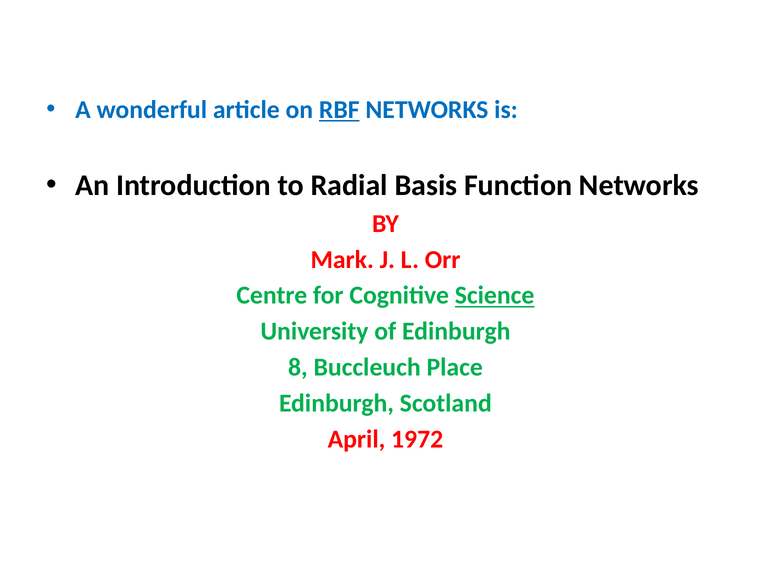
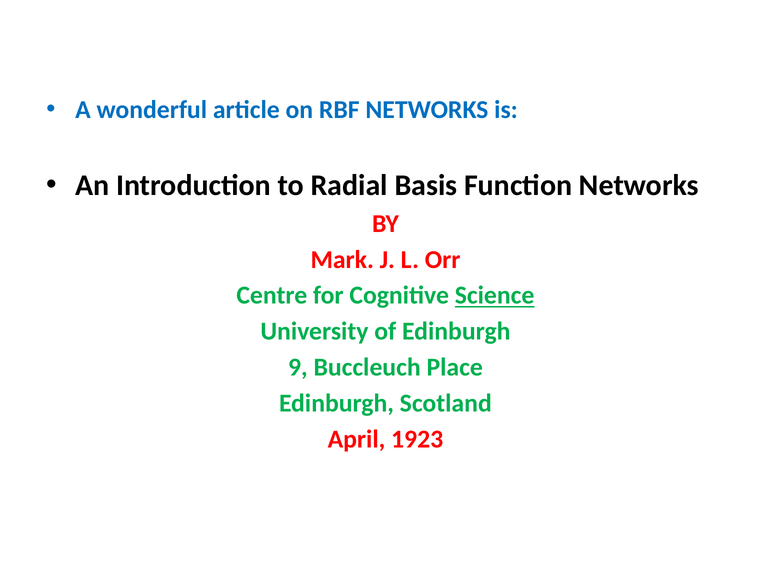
RBF underline: present -> none (339, 110)
8: 8 -> 9 (298, 368)
1972: 1972 -> 1923 (417, 440)
